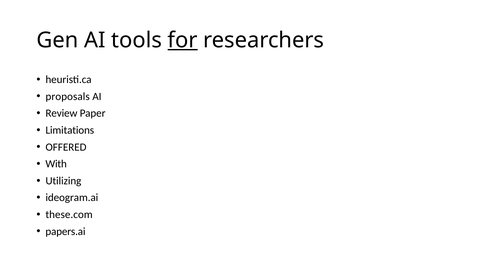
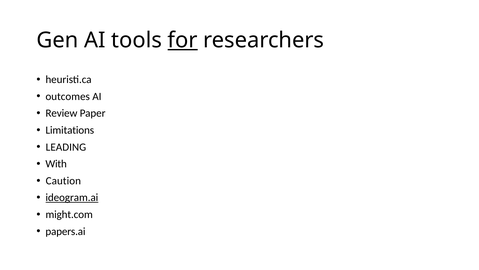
proposals: proposals -> outcomes (68, 96)
OFFERED: OFFERED -> LEADING (66, 147)
Utilizing: Utilizing -> Caution (63, 180)
ideogram.ai underline: none -> present (72, 197)
these.com: these.com -> might.com (69, 214)
